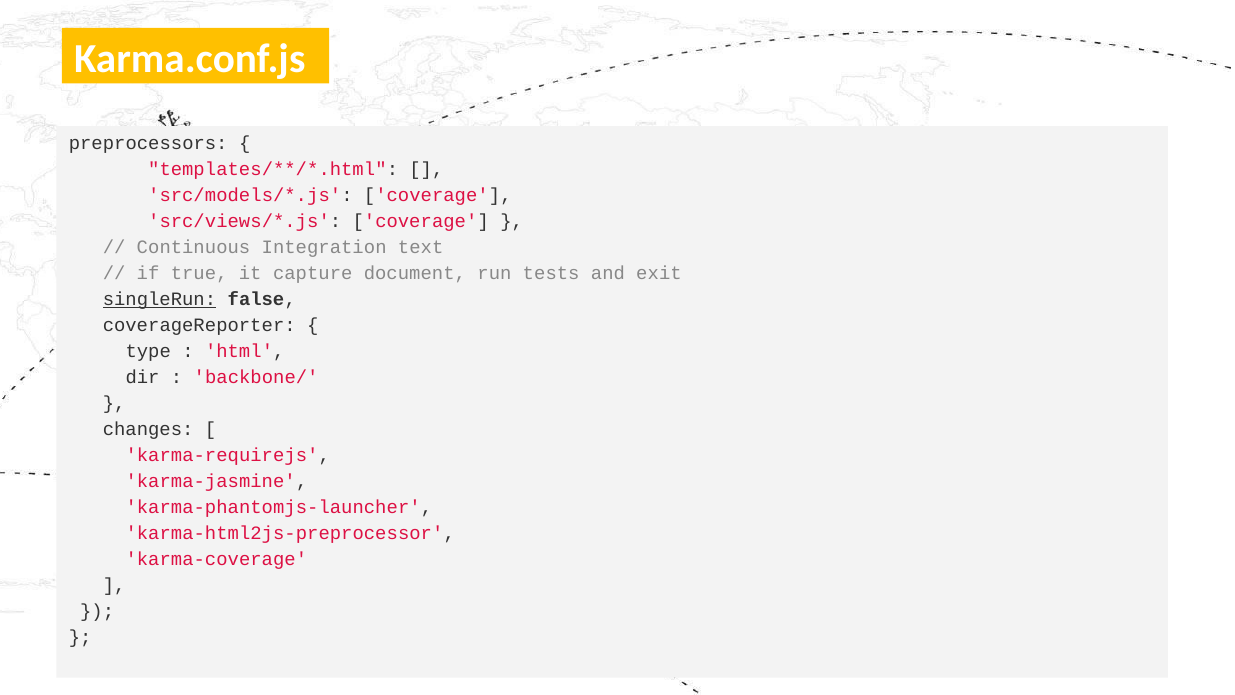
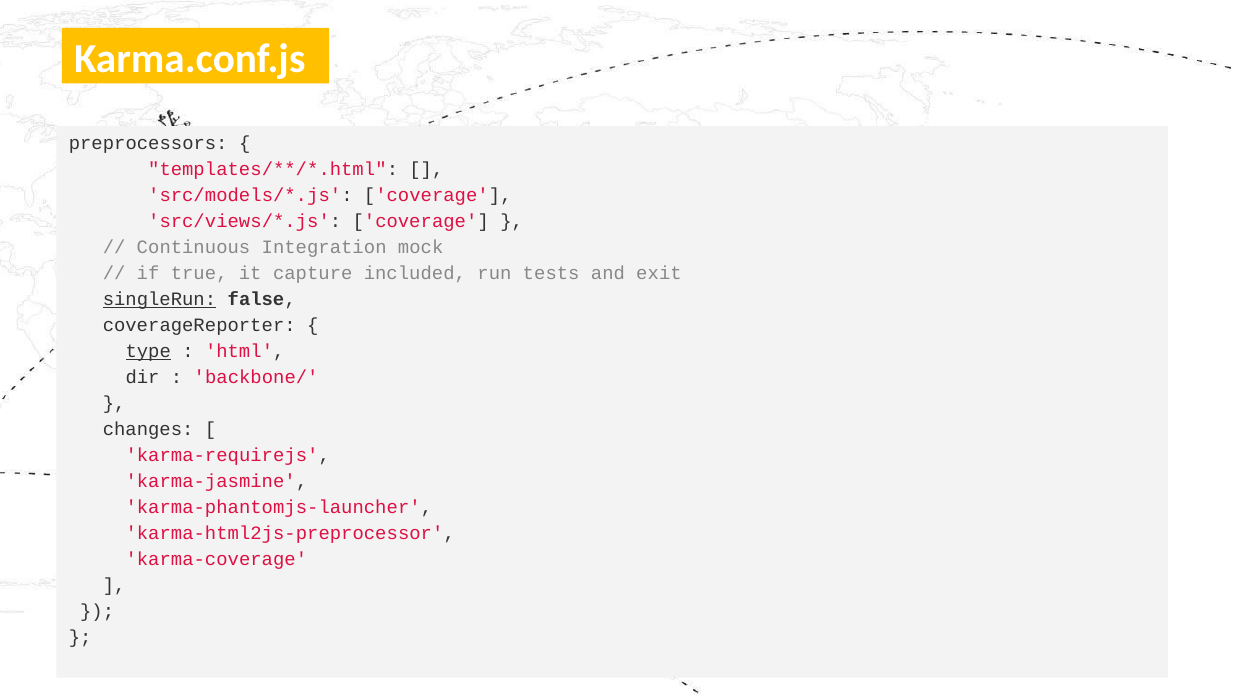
text: text -> mock (421, 247)
document: document -> included (415, 273)
type underline: none -> present (148, 351)
